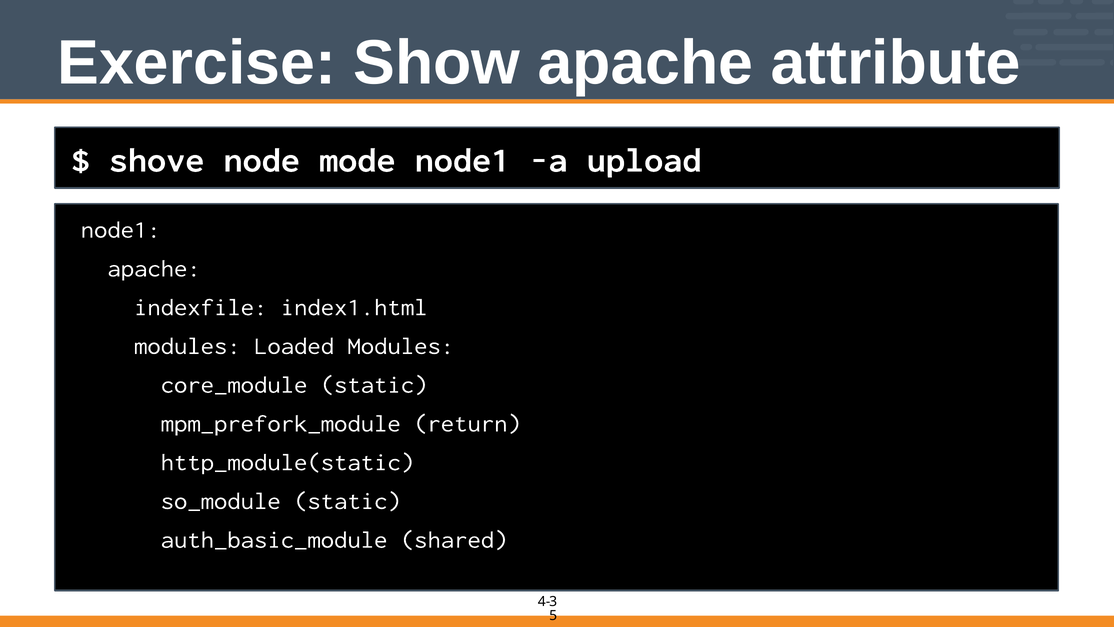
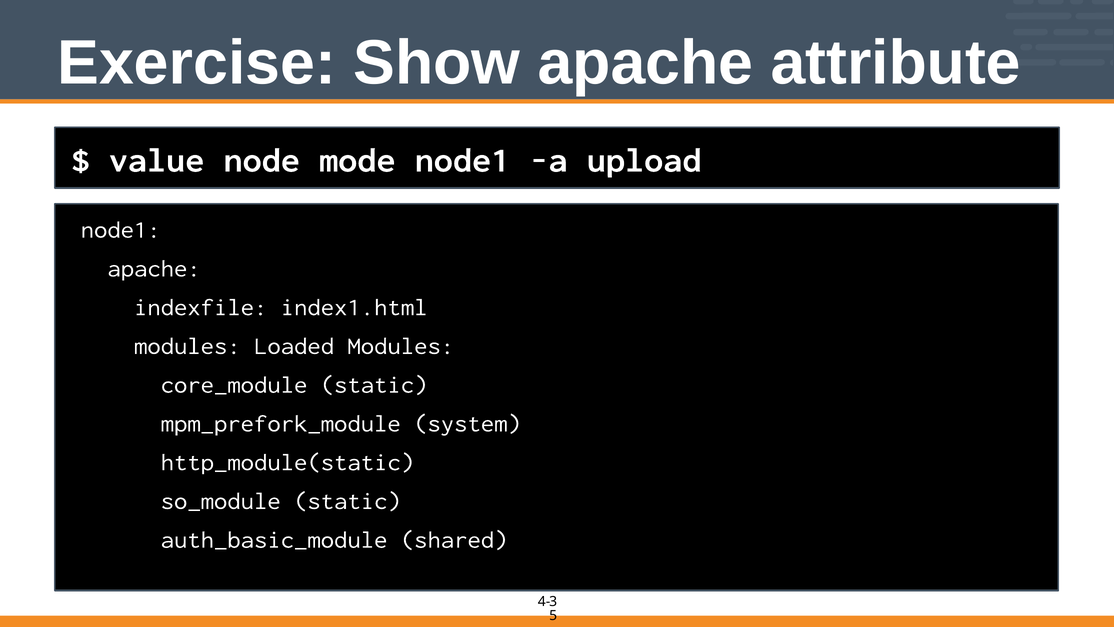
shove: shove -> value (157, 160)
return: return -> system (467, 423)
